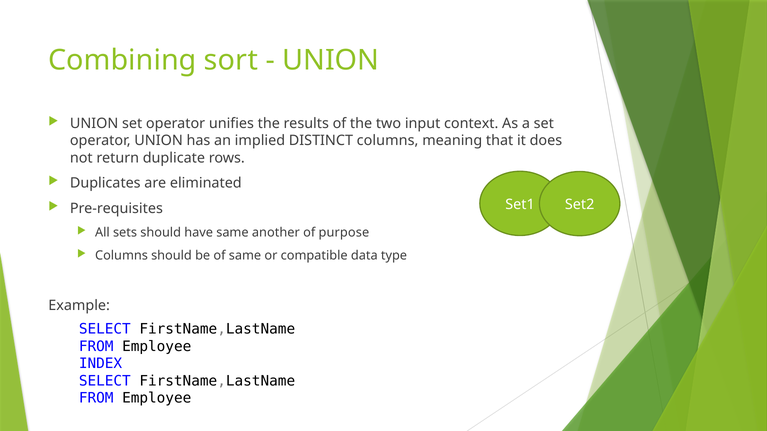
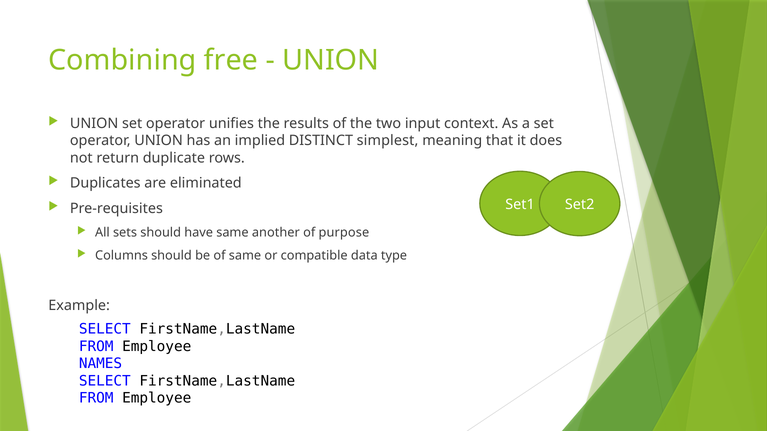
sort: sort -> free (231, 60)
DISTINCT columns: columns -> simplest (388, 141)
INDEX: INDEX -> NAMES (101, 364)
